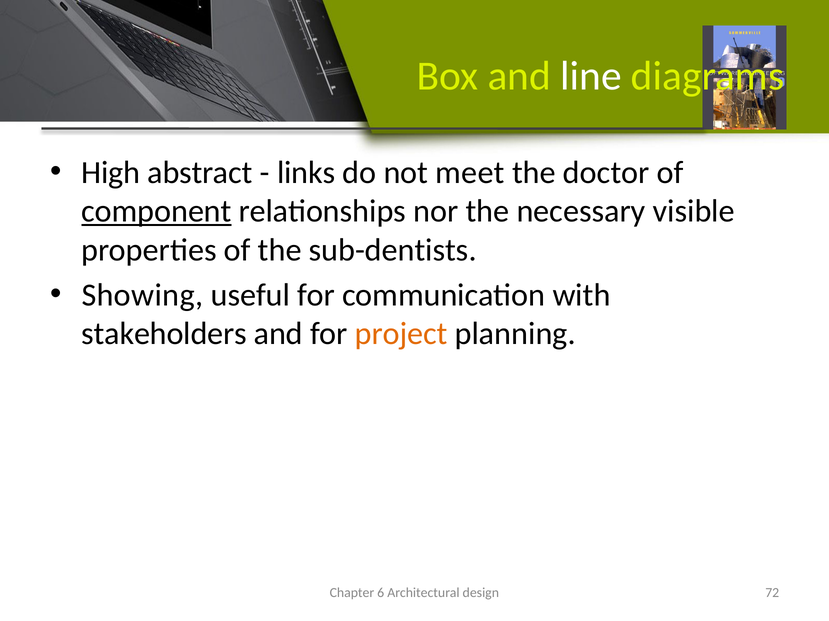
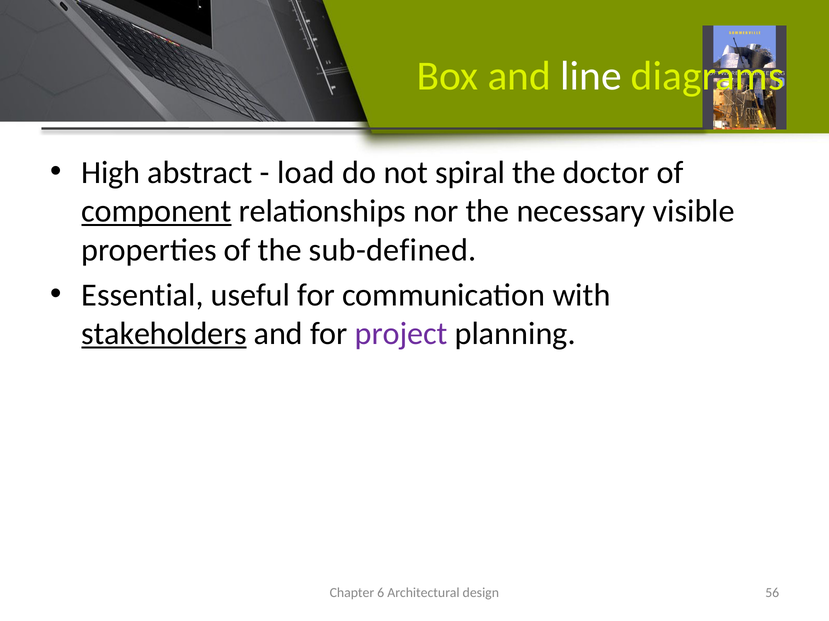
links: links -> load (306, 173)
meet: meet -> spiral (470, 173)
sub-dentists: sub-dentists -> sub-defined (393, 250)
Showing: Showing -> Essential (143, 295)
stakeholders underline: none -> present (164, 334)
project colour: orange -> purple (401, 334)
72: 72 -> 56 (772, 594)
